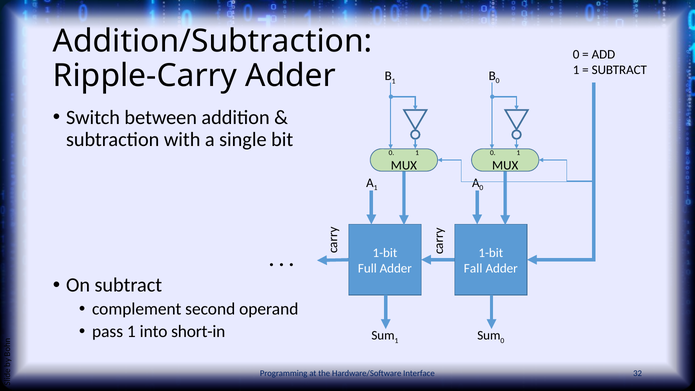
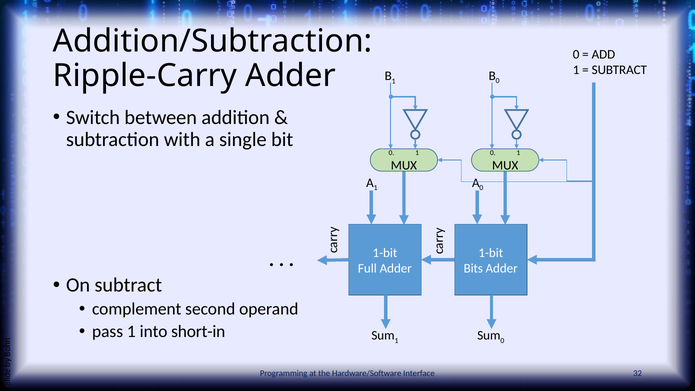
Fall: Fall -> Bits (473, 268)
